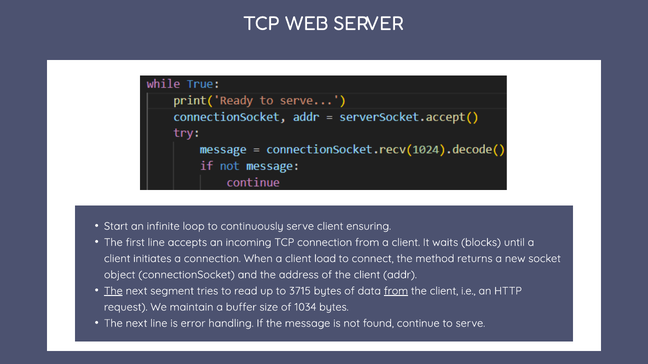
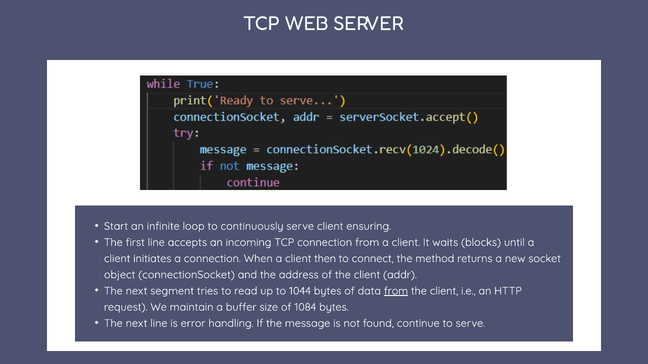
load: load -> then (325, 259)
The underline: present -> none (113, 291)
3715: 3715 -> 1044 (300, 291)
1034: 1034 -> 1084 (305, 307)
